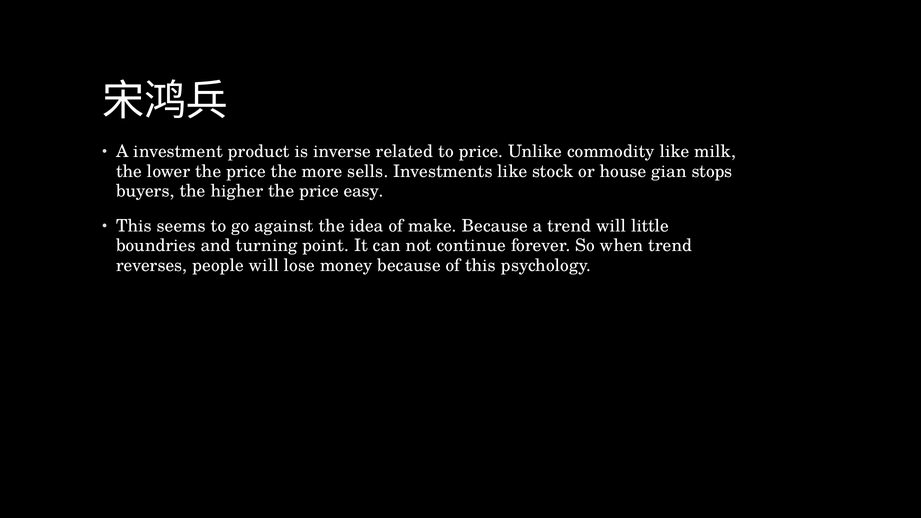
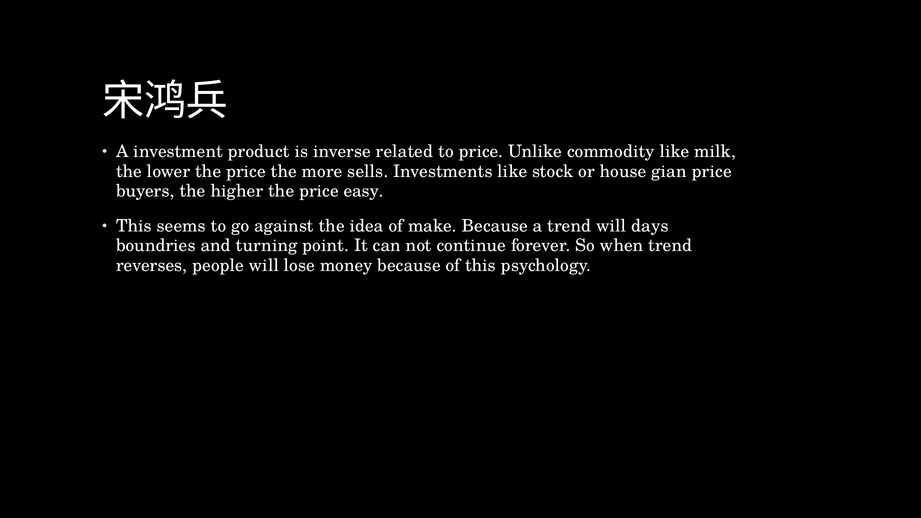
gian stops: stops -> price (712, 171)
little: little -> days (650, 226)
